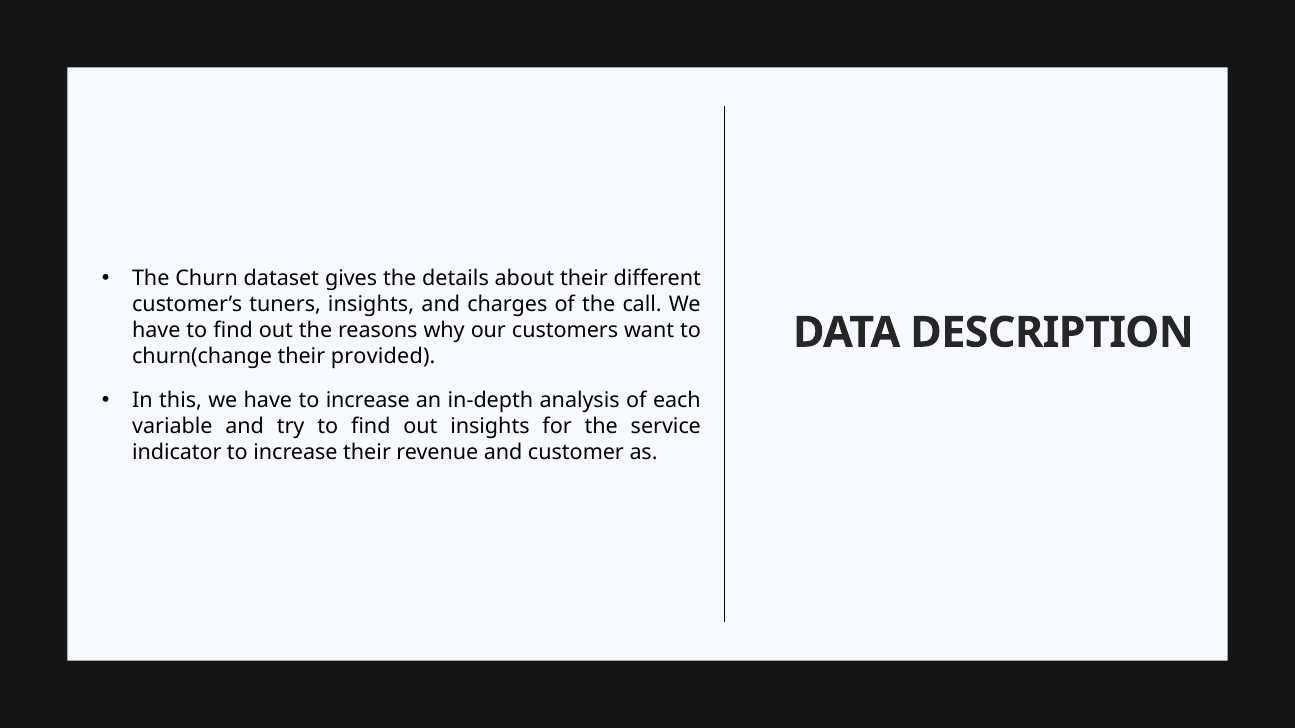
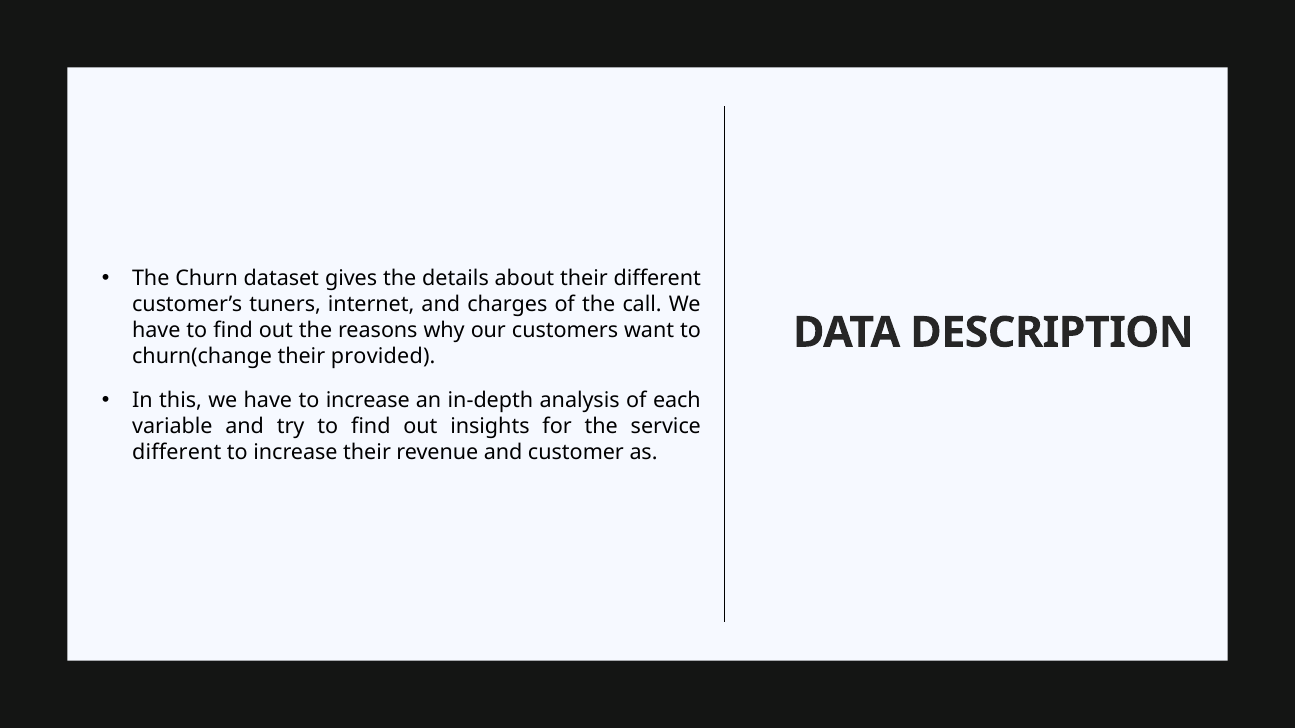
tuners insights: insights -> internet (371, 305)
indicator: indicator -> different (177, 453)
